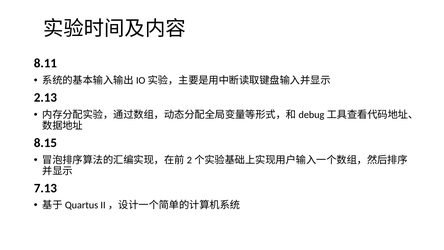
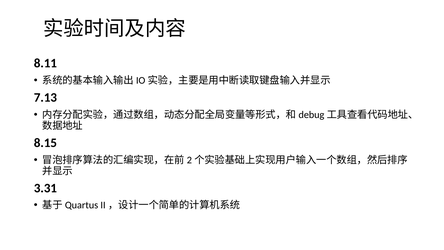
2.13: 2.13 -> 7.13 (45, 98)
7.13: 7.13 -> 3.31 (45, 188)
